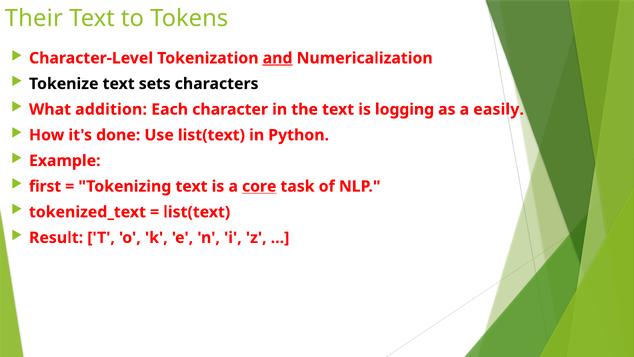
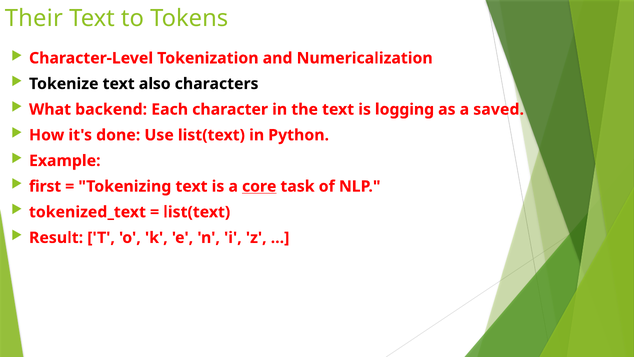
and underline: present -> none (278, 58)
sets: sets -> also (155, 84)
addition: addition -> backend (111, 109)
easily: easily -> saved (499, 109)
